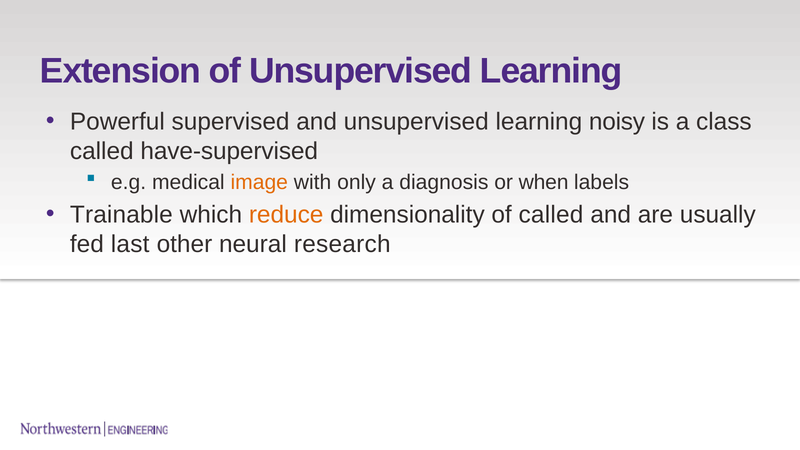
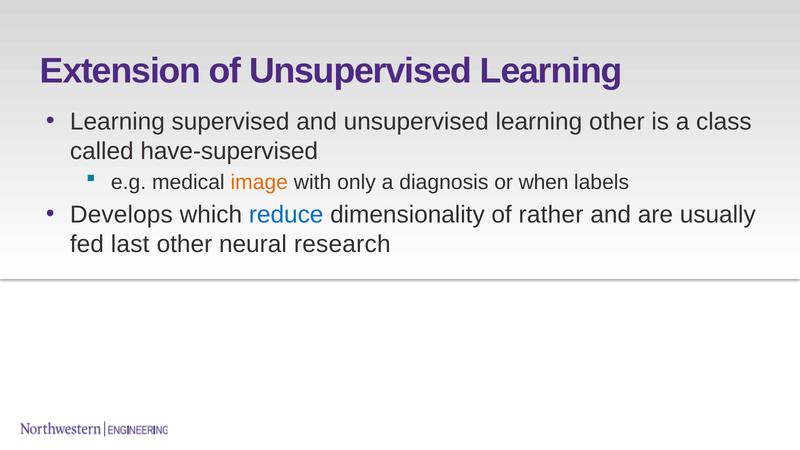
Powerful: Powerful -> Learning (117, 122)
learning noisy: noisy -> other (617, 122)
Trainable: Trainable -> Develops (121, 215)
reduce colour: orange -> blue (286, 215)
of called: called -> rather (551, 215)
